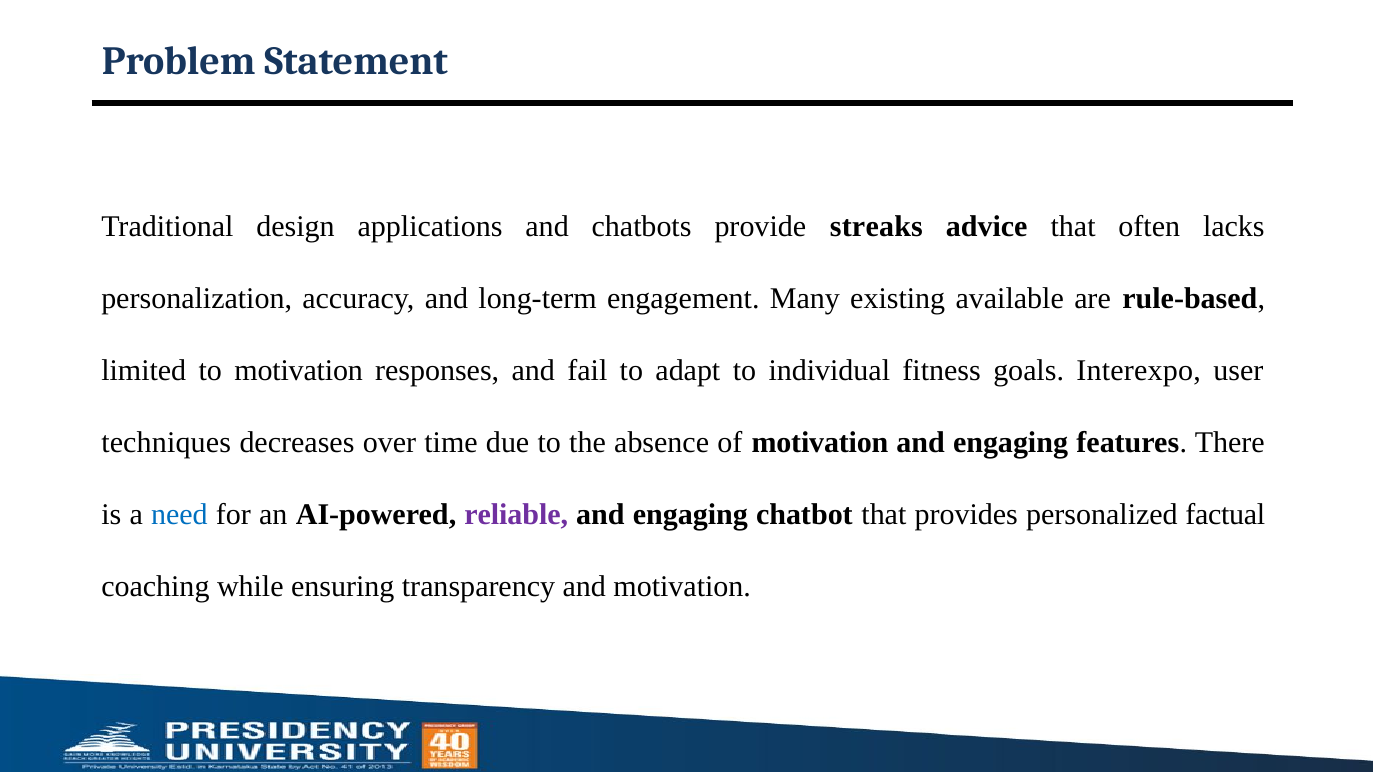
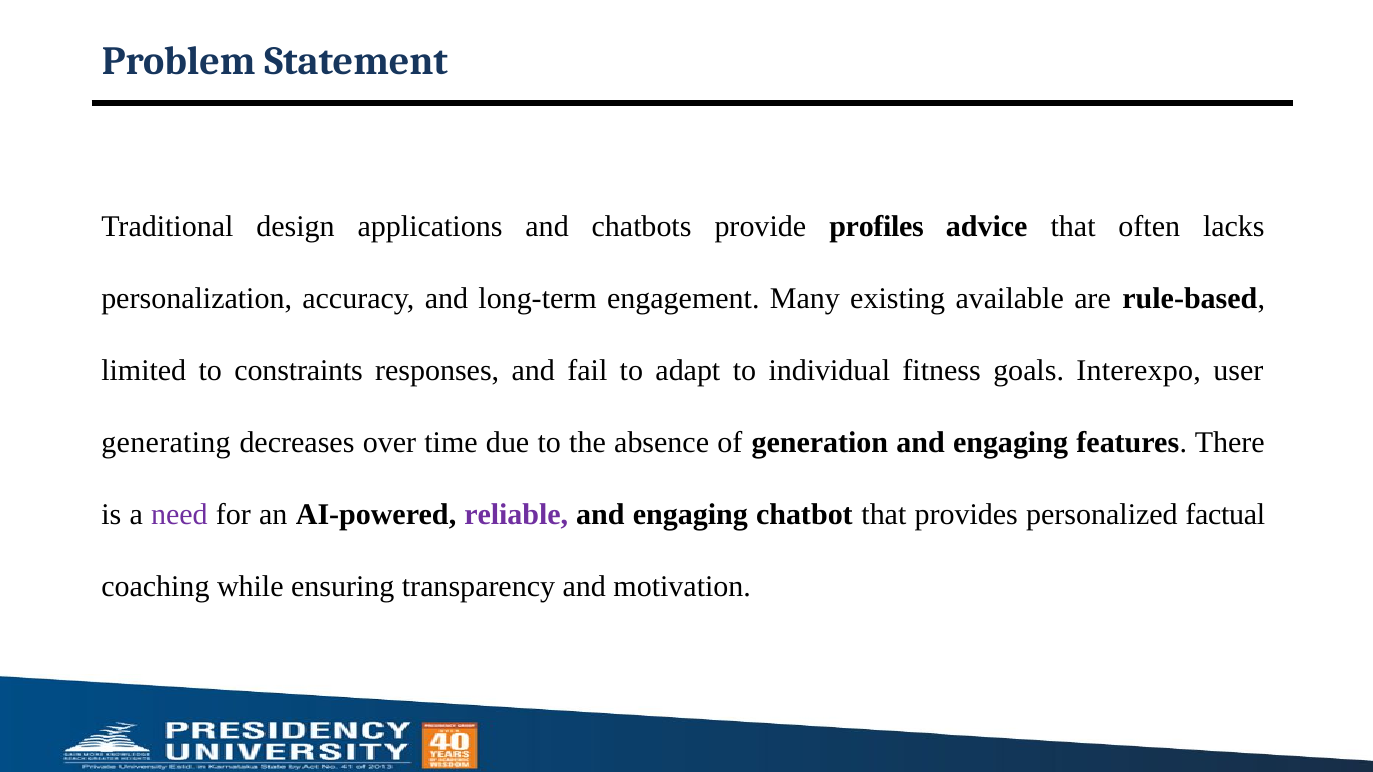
streaks: streaks -> profiles (877, 226)
to motivation: motivation -> constraints (299, 371)
techniques: techniques -> generating (166, 443)
of motivation: motivation -> generation (820, 443)
need colour: blue -> purple (179, 515)
